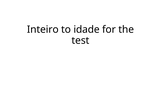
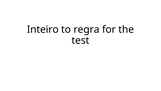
idade: idade -> regra (87, 29)
